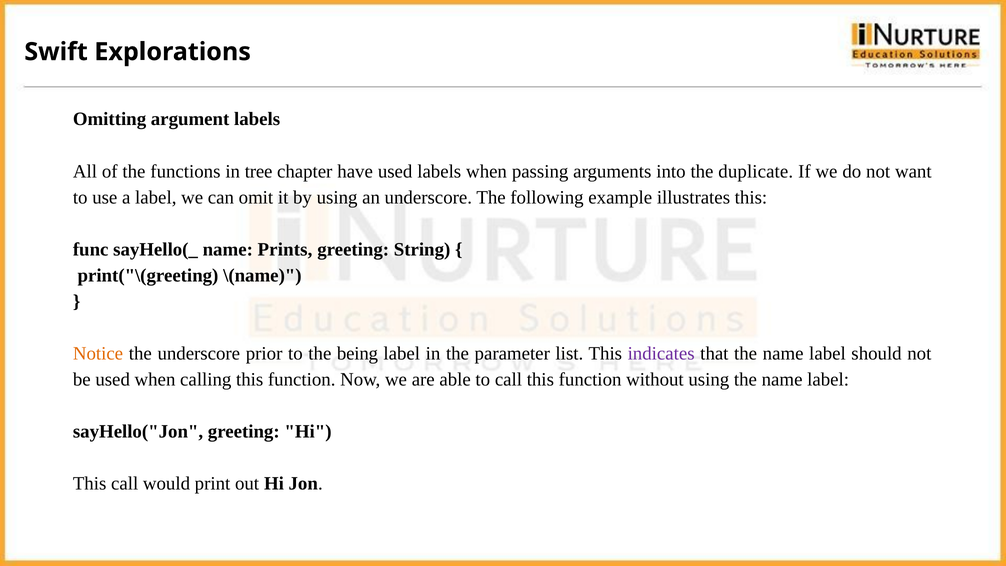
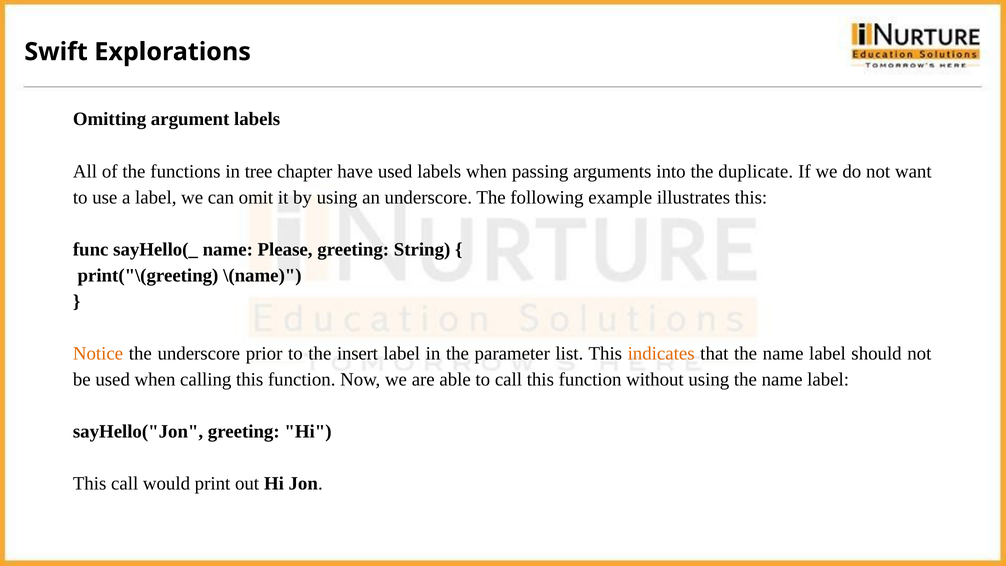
Prints: Prints -> Please (285, 249)
being: being -> insert (357, 353)
indicates colour: purple -> orange (661, 353)
